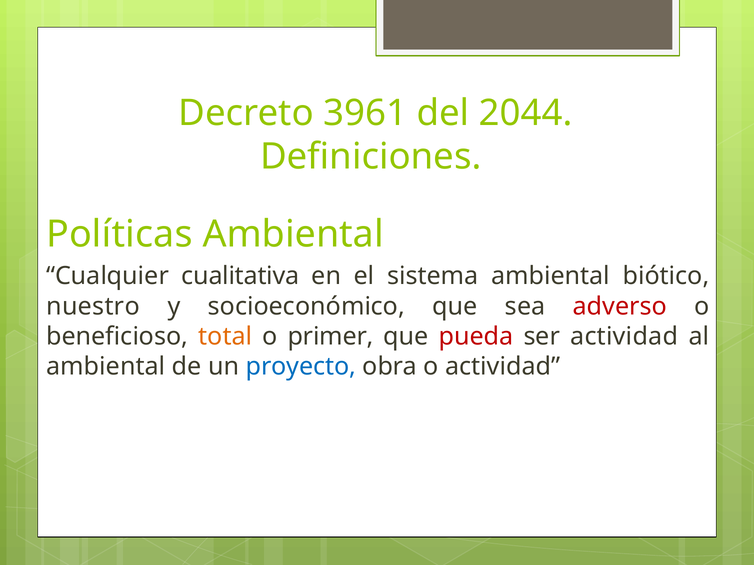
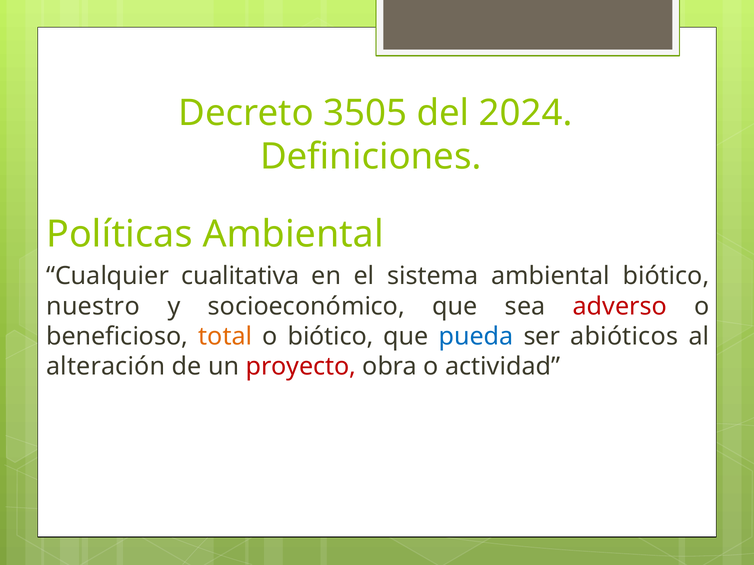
3961: 3961 -> 3505 (365, 113)
2044: 2044 -> 2024 (526, 113)
o primer: primer -> biótico (331, 337)
pueda colour: red -> blue (476, 337)
ser actividad: actividad -> abióticos (624, 337)
ambiental: ambiental -> alteración (106, 367)
proyecto colour: blue -> red (301, 367)
